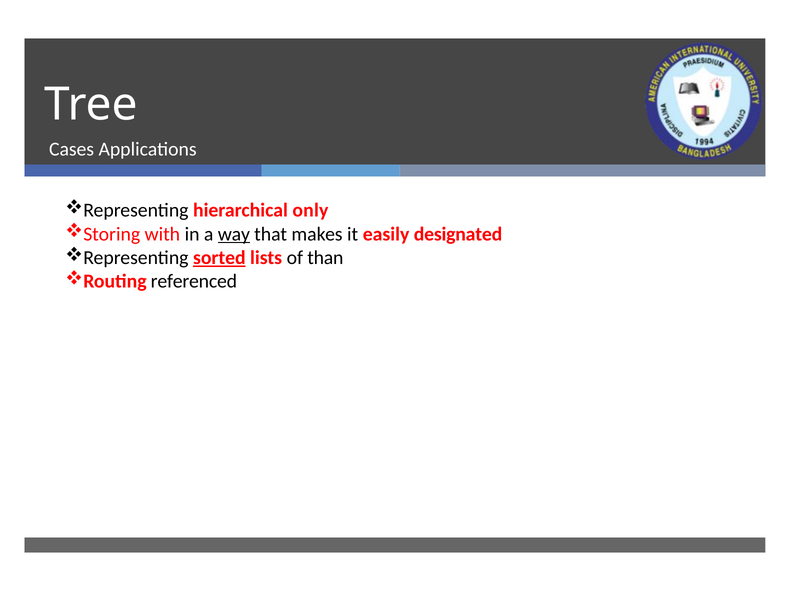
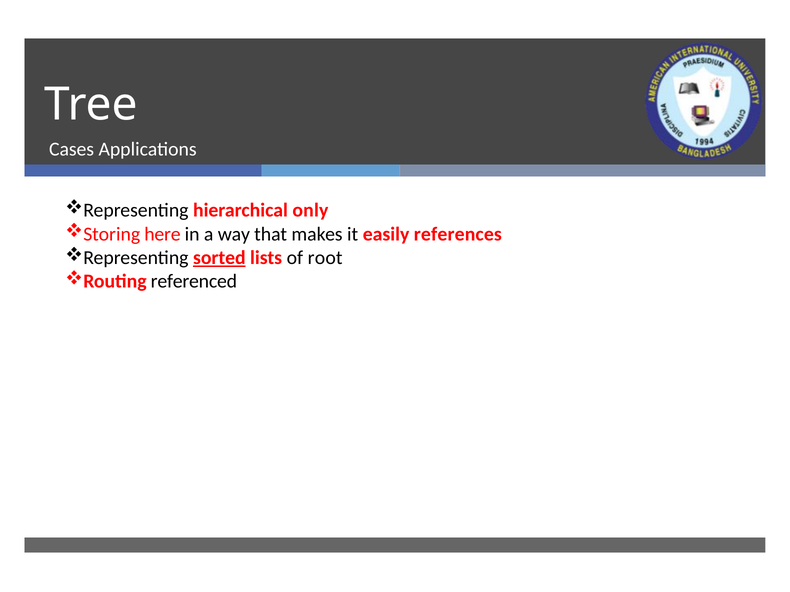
with: with -> here (162, 234)
way underline: present -> none (234, 234)
designated: designated -> references (458, 234)
than: than -> root (325, 258)
